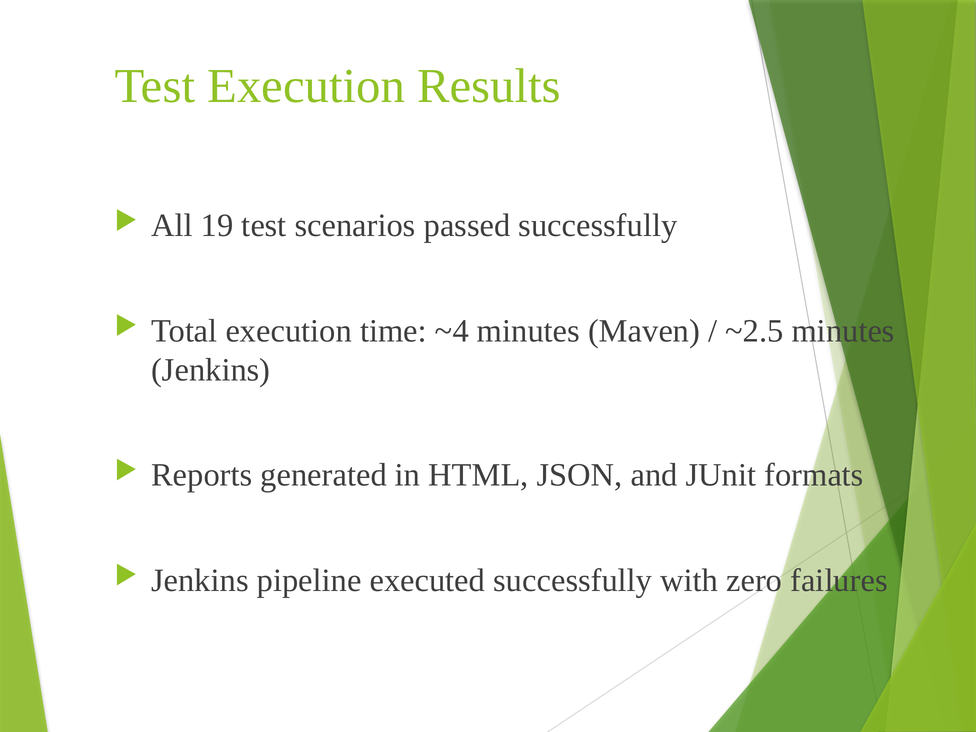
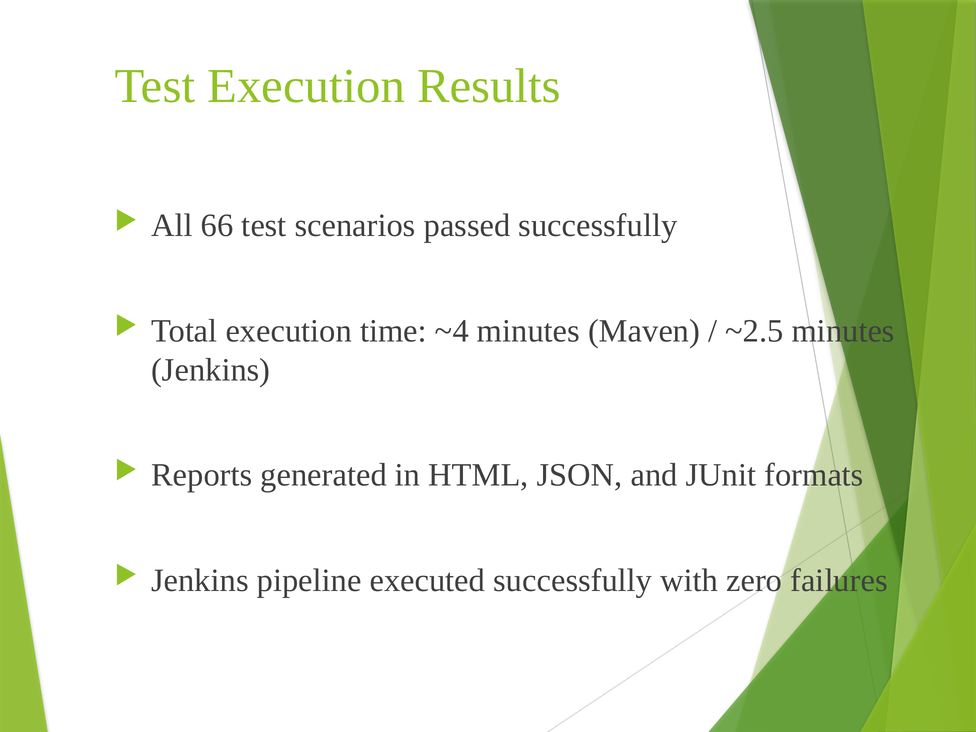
19: 19 -> 66 (217, 226)
